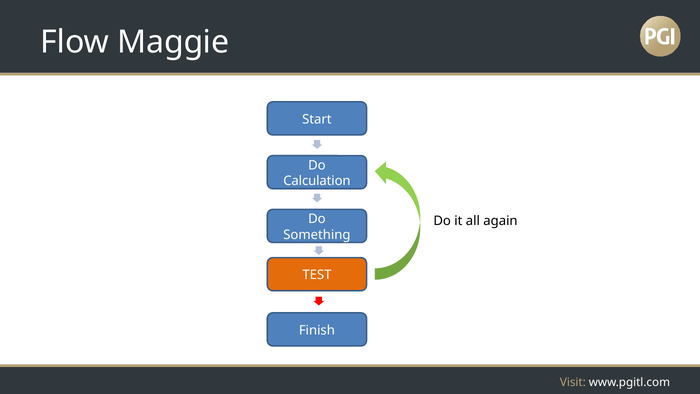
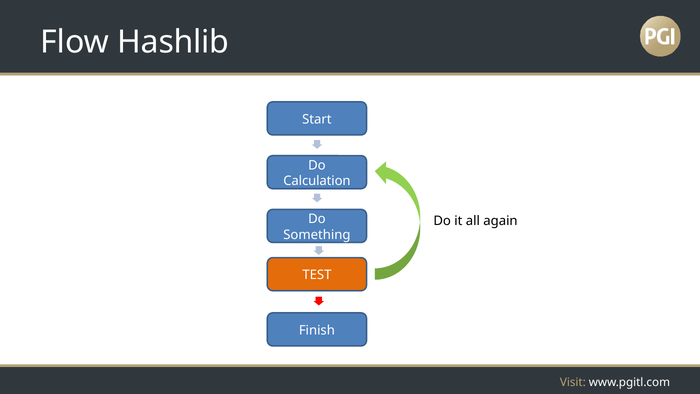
Maggie: Maggie -> Hashlib (173, 42)
